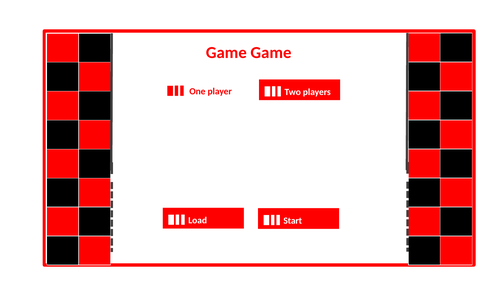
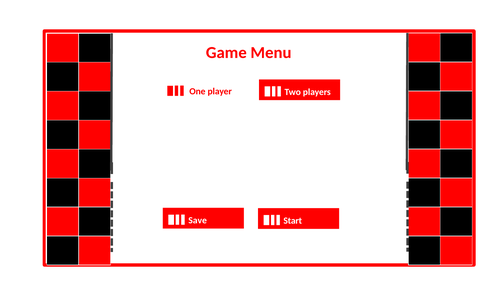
Game Game: Game -> Menu (271, 53)
Load: Load -> Save (198, 220)
